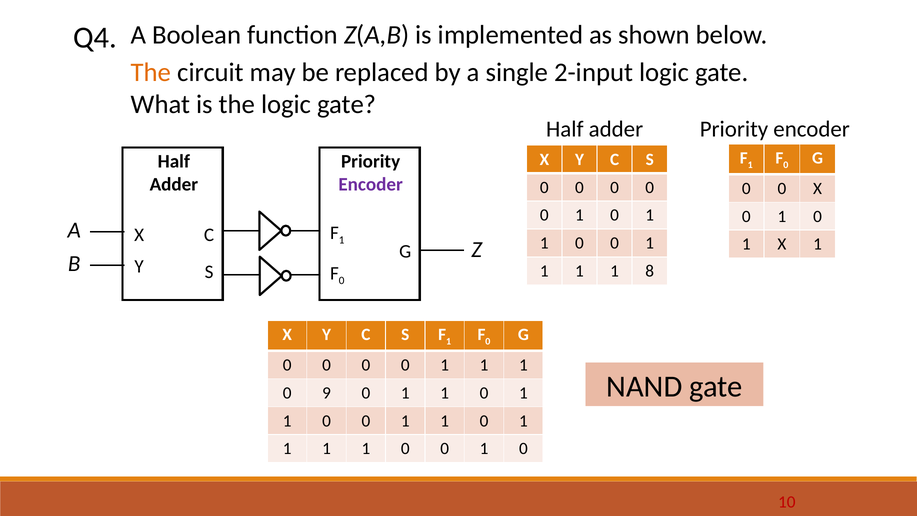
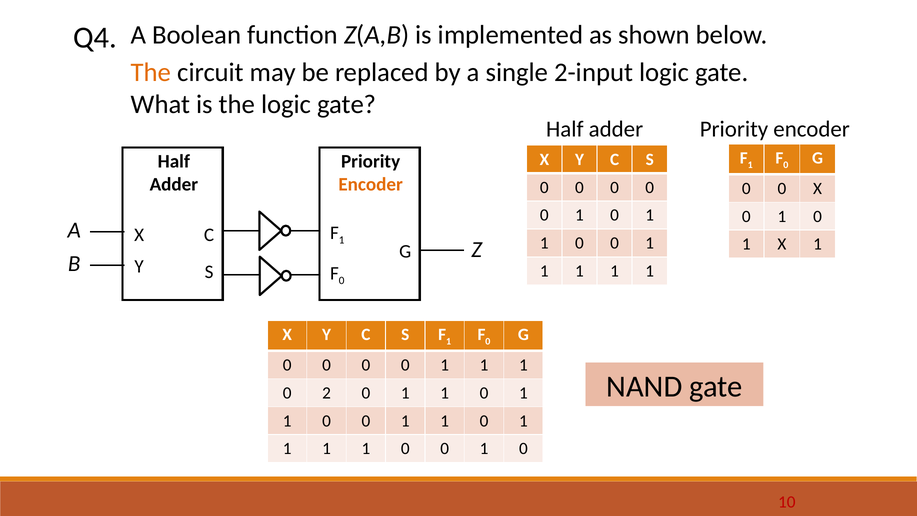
Encoder colour: purple -> orange (371, 184)
8: 8 -> 1 (650, 271)
9: 9 -> 2 (327, 393)
